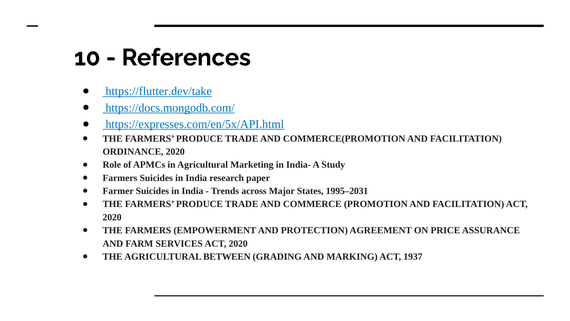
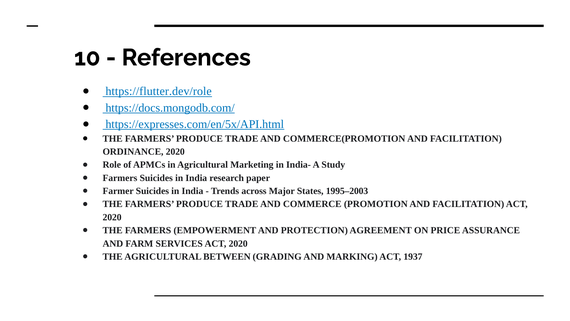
https://flutter.dev/take: https://flutter.dev/take -> https://flutter.dev/role (159, 91)
1995–2031: 1995–2031 -> 1995–2003 (347, 191)
